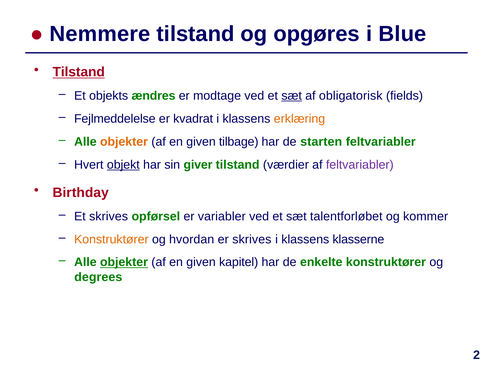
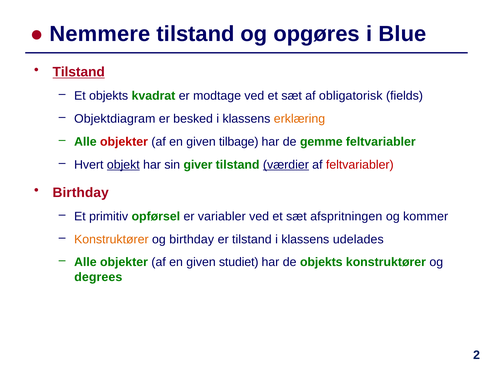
ændres: ændres -> kvadrat (153, 96)
sæt underline: present -> none (292, 96)
Fejlmeddelelse: Fejlmeddelelse -> Objektdiagram (115, 119)
kvadrat: kvadrat -> besked (193, 119)
objekter colour: orange -> red (124, 142)
starten: starten -> gemme (321, 142)
værdier underline: none -> present (286, 165)
feltvariabler colour: purple -> red (360, 165)
Et skrives: skrives -> primitiv (109, 217)
talentforløbet: talentforløbet -> afspritningen (346, 217)
og hvordan: hvordan -> birthday (192, 240)
er skrives: skrives -> tilstand (252, 240)
klasserne: klasserne -> udelades (358, 240)
objekter underline: present -> none (124, 263)
kapitel: kapitel -> studiet (239, 263)
de enkelte: enkelte -> objekts (321, 263)
